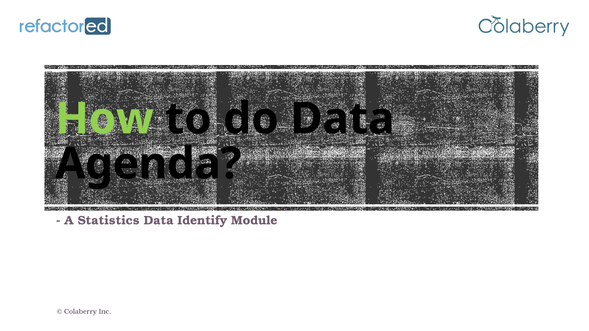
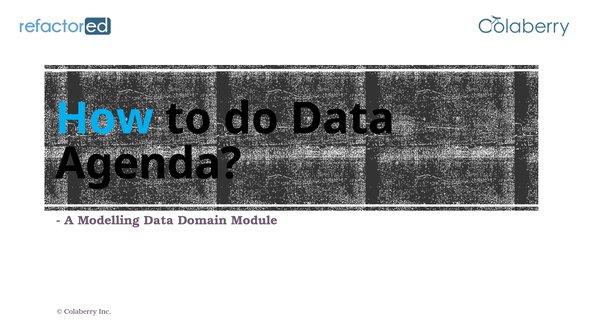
How colour: light green -> light blue (105, 119)
Statistics: Statistics -> Modelling (109, 221)
Identify: Identify -> Domain (202, 221)
